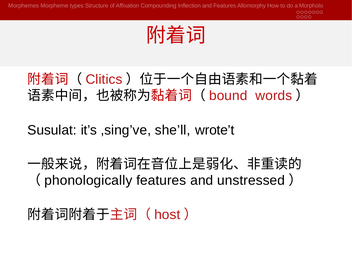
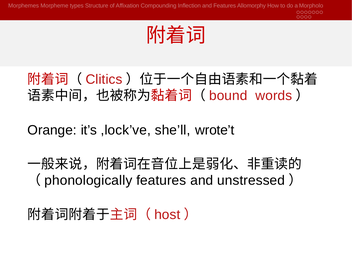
Susulat: Susulat -> Orange (52, 130)
,sing’ve: ,sing’ve -> ,lock’ve (126, 130)
